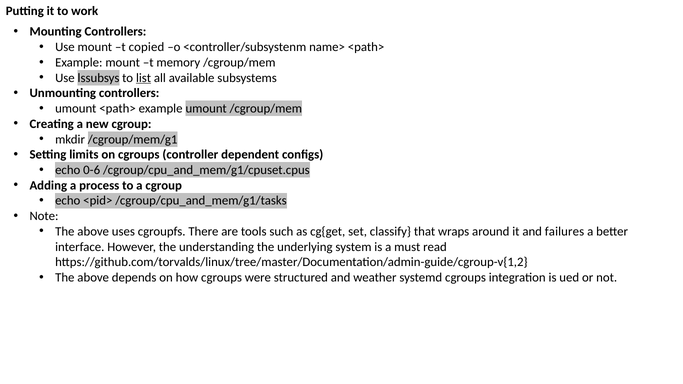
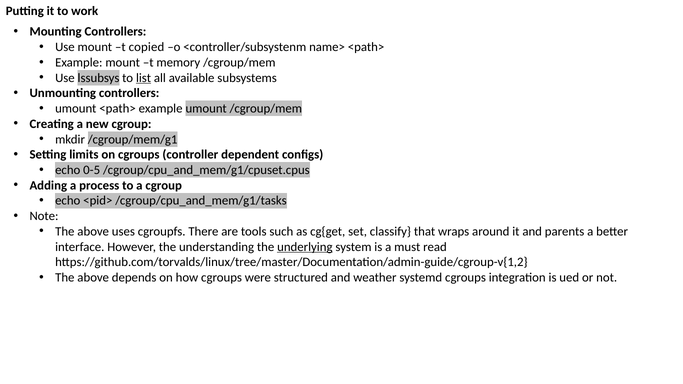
0-6: 0-6 -> 0-5 (92, 170)
failures: failures -> parents (565, 232)
underlying underline: none -> present (305, 247)
